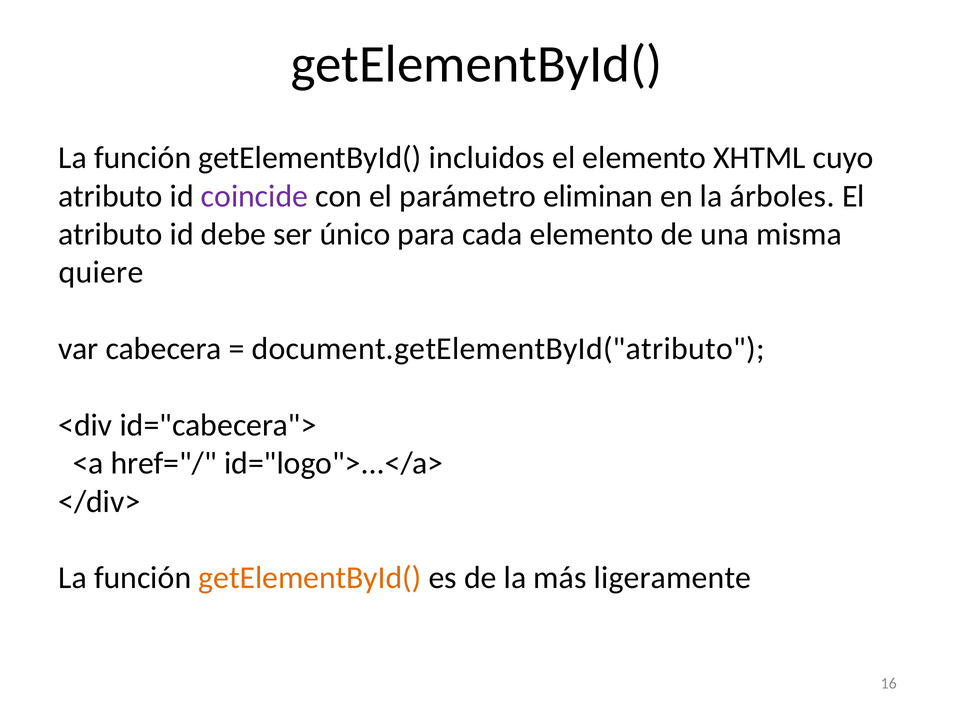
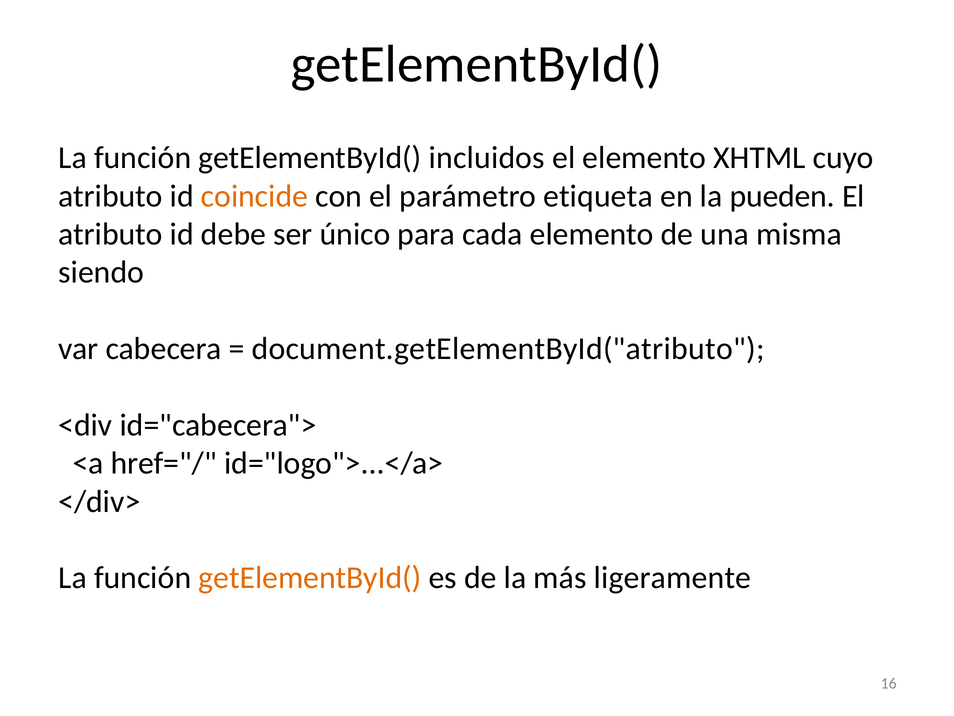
coincide colour: purple -> orange (255, 196)
eliminan: eliminan -> etiqueta (598, 196)
árboles: árboles -> pueden (782, 196)
quiere: quiere -> siendo (101, 272)
